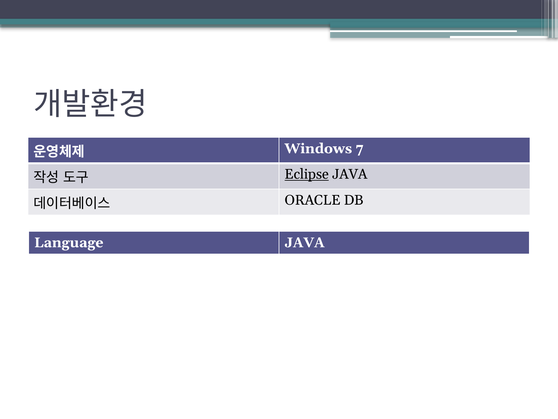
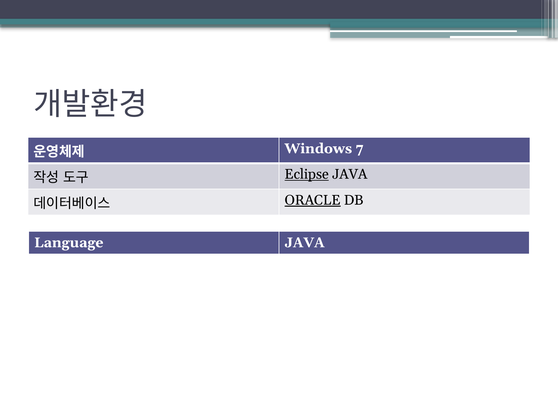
ORACLE underline: none -> present (313, 200)
